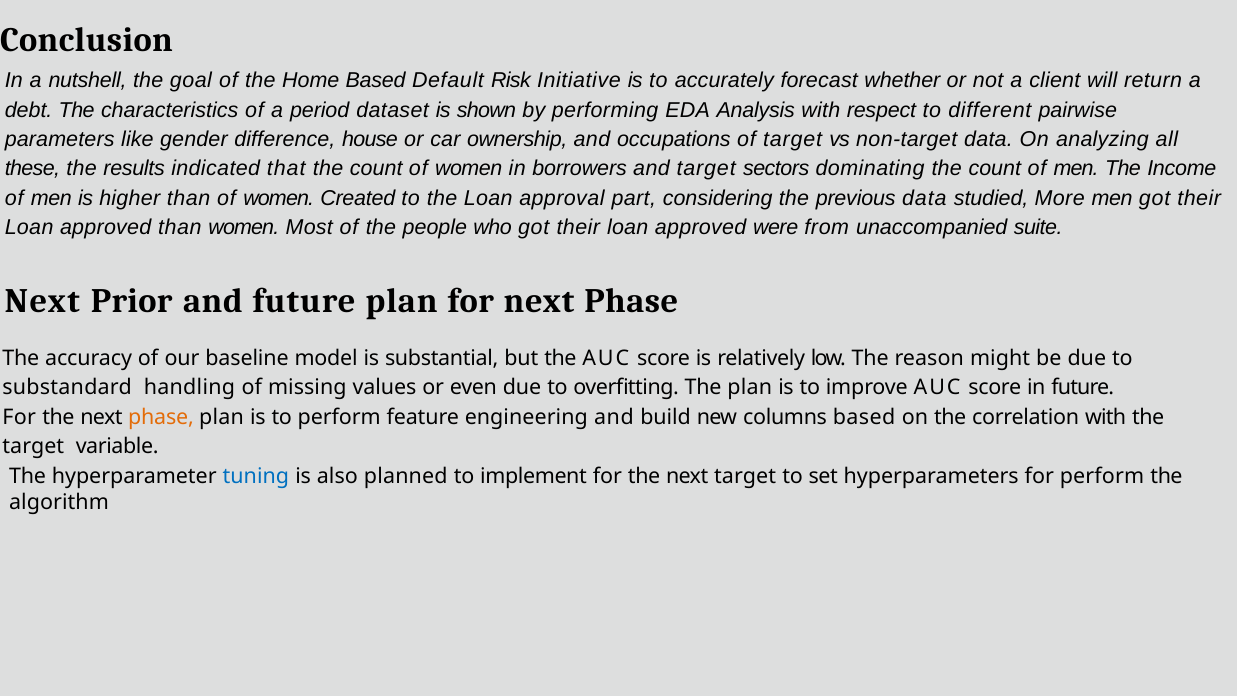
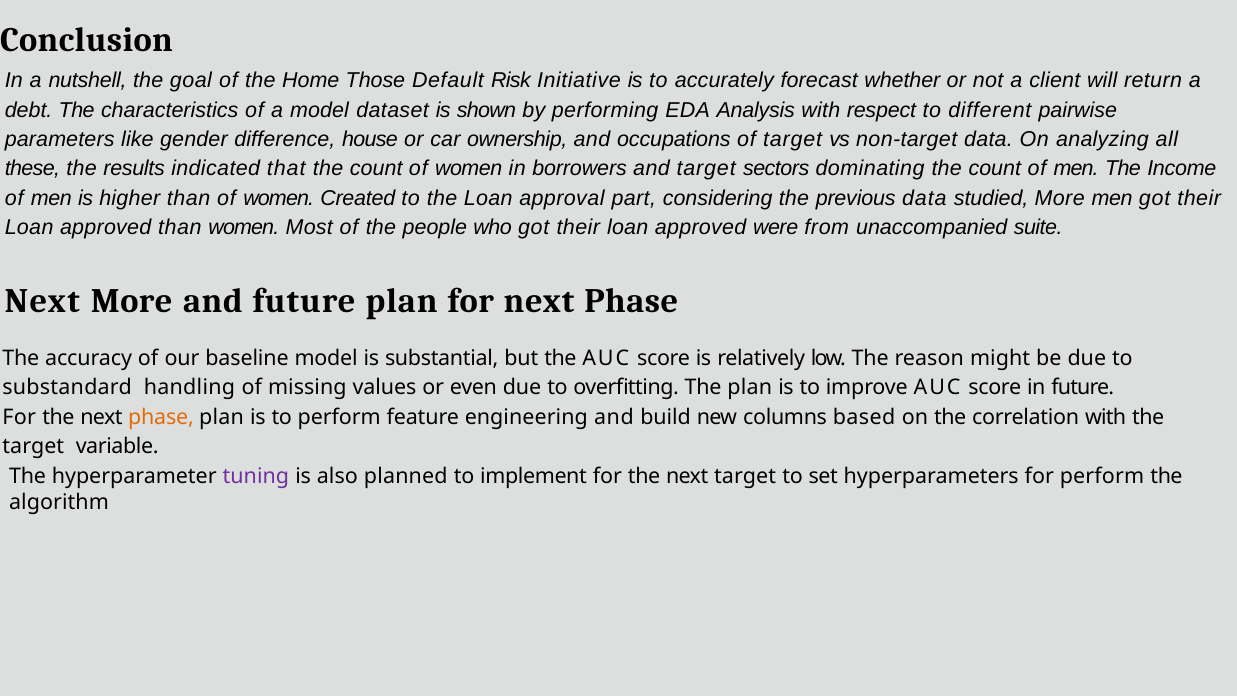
Home Based: Based -> Those (375, 81)
a period: period -> model (320, 110)
Next Prior: Prior -> More (132, 301)
tuning colour: blue -> purple (256, 476)
